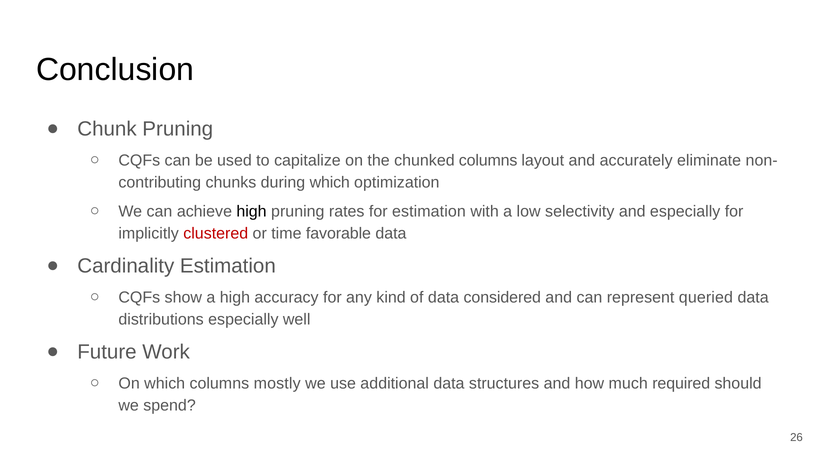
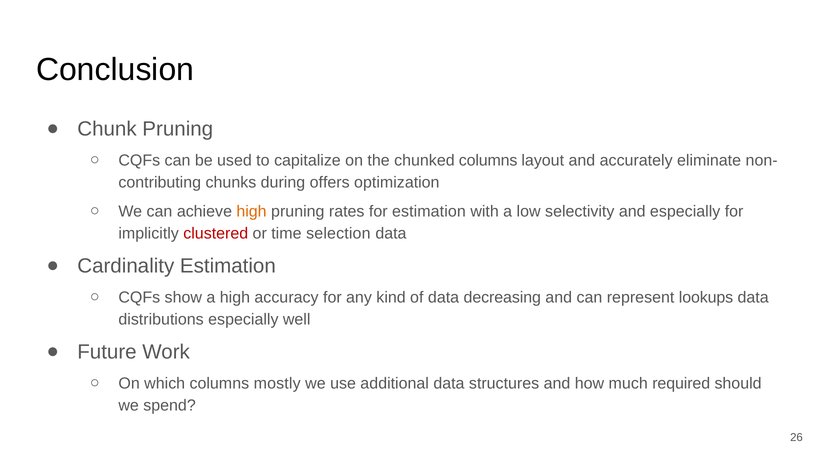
during which: which -> offers (330, 183)
high colour: black -> orange (251, 212)
favorable: favorable -> selection (338, 234)
considered: considered -> decreasing (502, 298)
queried: queried -> lookups (706, 298)
